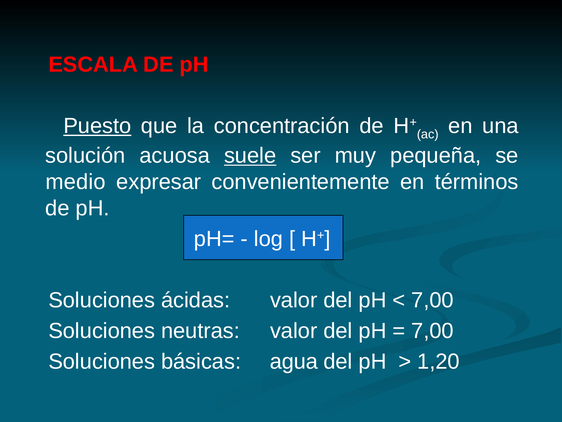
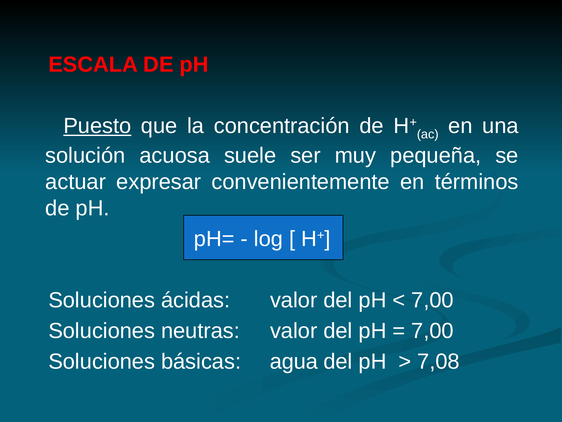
suele underline: present -> none (250, 156)
medio: medio -> actuar (76, 182)
1,20: 1,20 -> 7,08 (439, 361)
